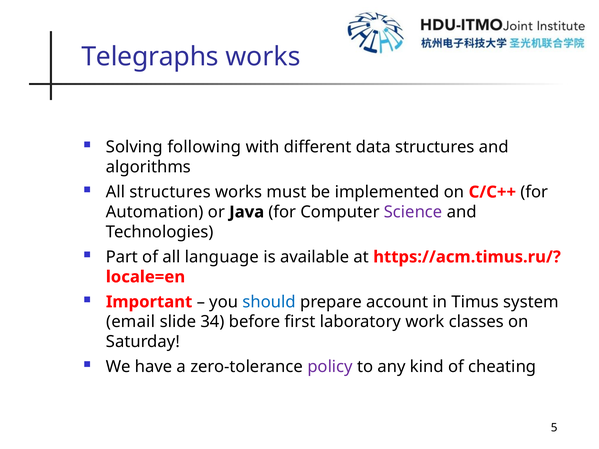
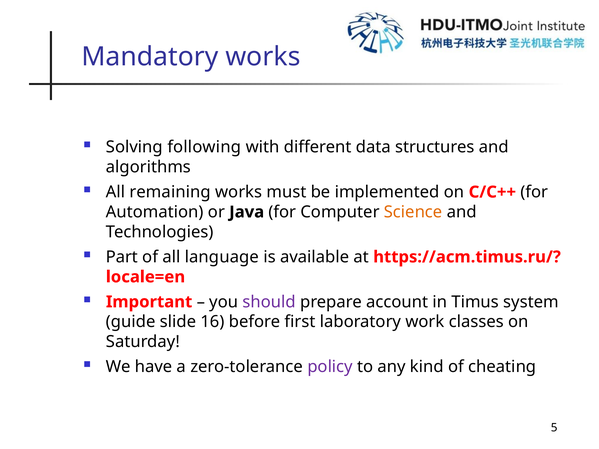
Telegraphs: Telegraphs -> Mandatory (150, 57)
All structures: structures -> remaining (170, 192)
Science colour: purple -> orange (413, 212)
should colour: blue -> purple (269, 302)
email: email -> guide (131, 322)
34: 34 -> 16 (212, 322)
